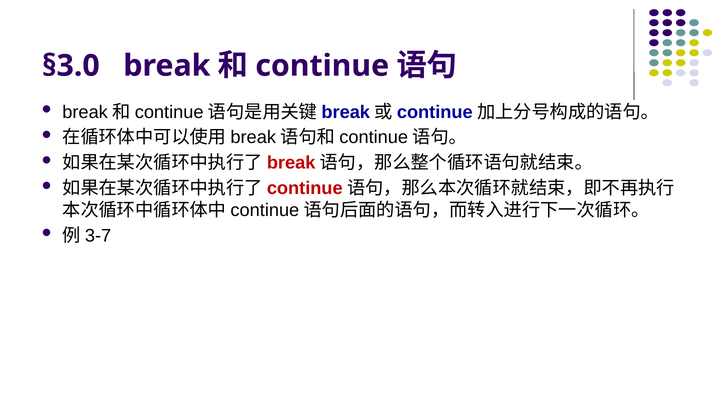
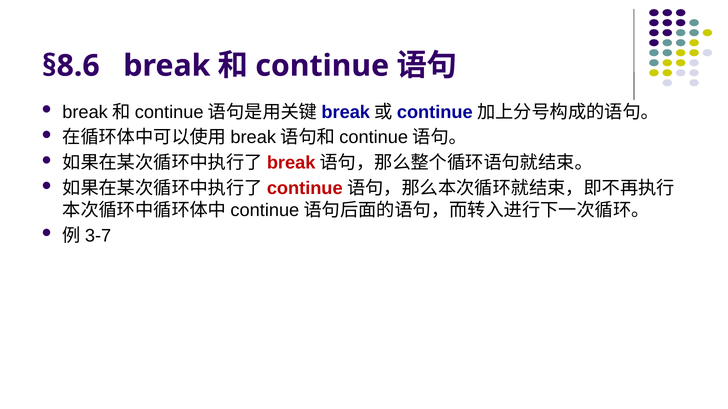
§3.0: §3.0 -> §8.6 (71, 66)
